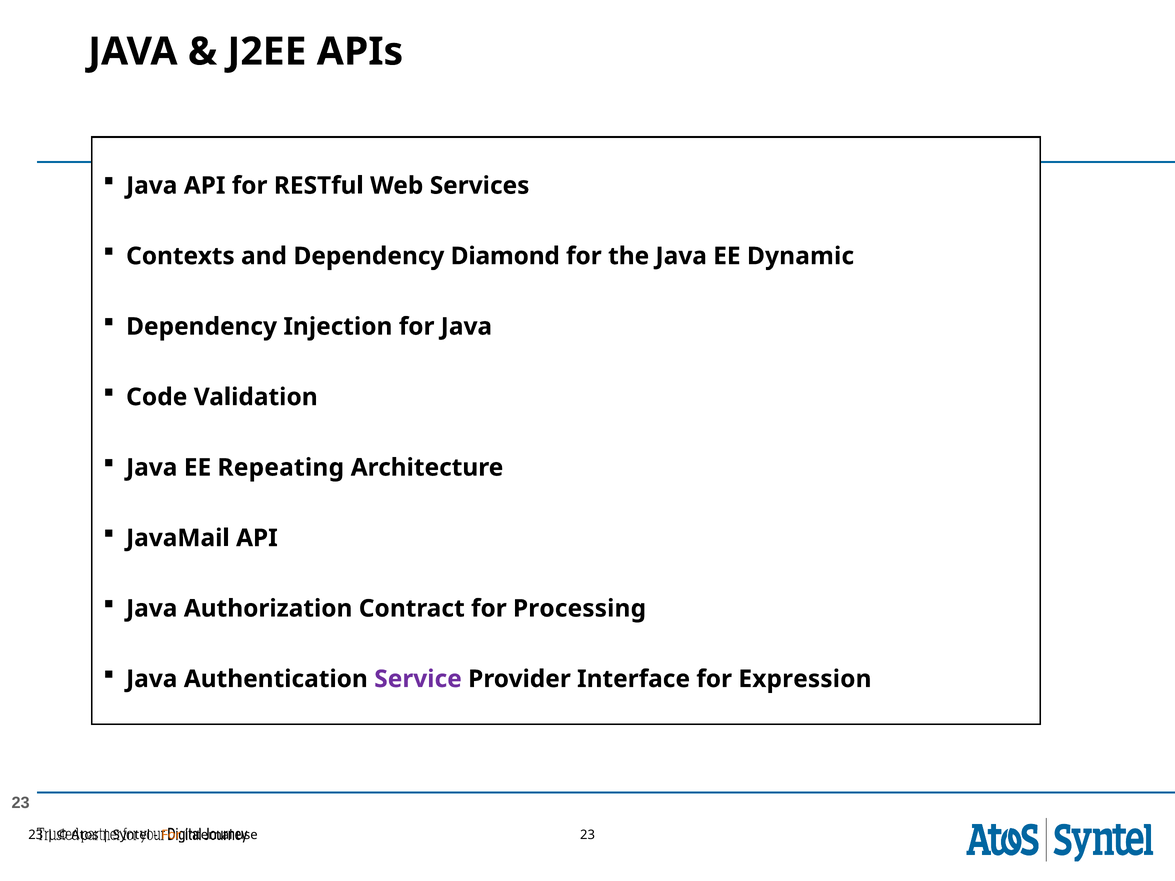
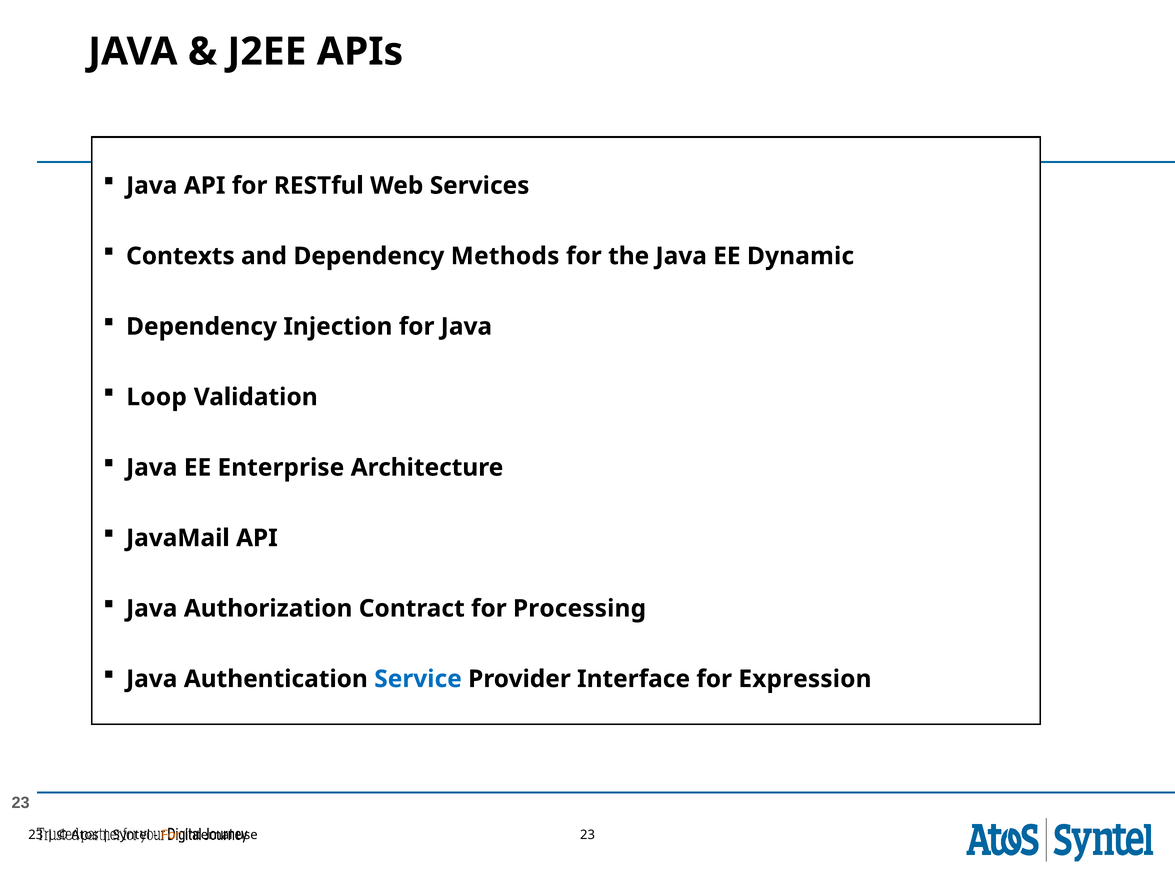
Diamond: Diamond -> Methods (505, 256)
Code: Code -> Loop (157, 397)
Repeating: Repeating -> Enterprise (281, 468)
Service colour: purple -> blue (418, 679)
